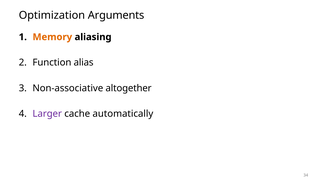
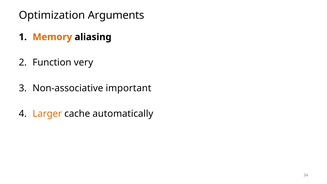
alias: alias -> very (83, 63)
altogether: altogether -> important (129, 88)
Larger colour: purple -> orange (47, 114)
